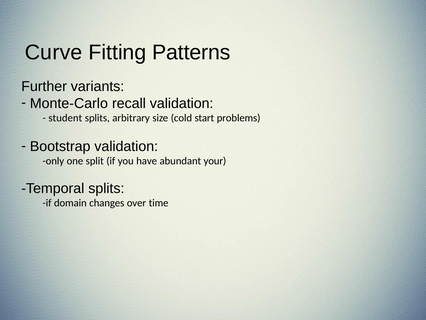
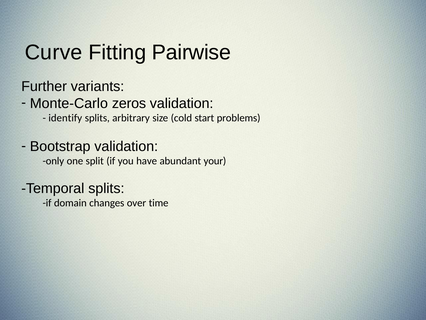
Patterns: Patterns -> Pairwise (191, 52)
recall: recall -> zeros (129, 103)
student: student -> identify (65, 118)
